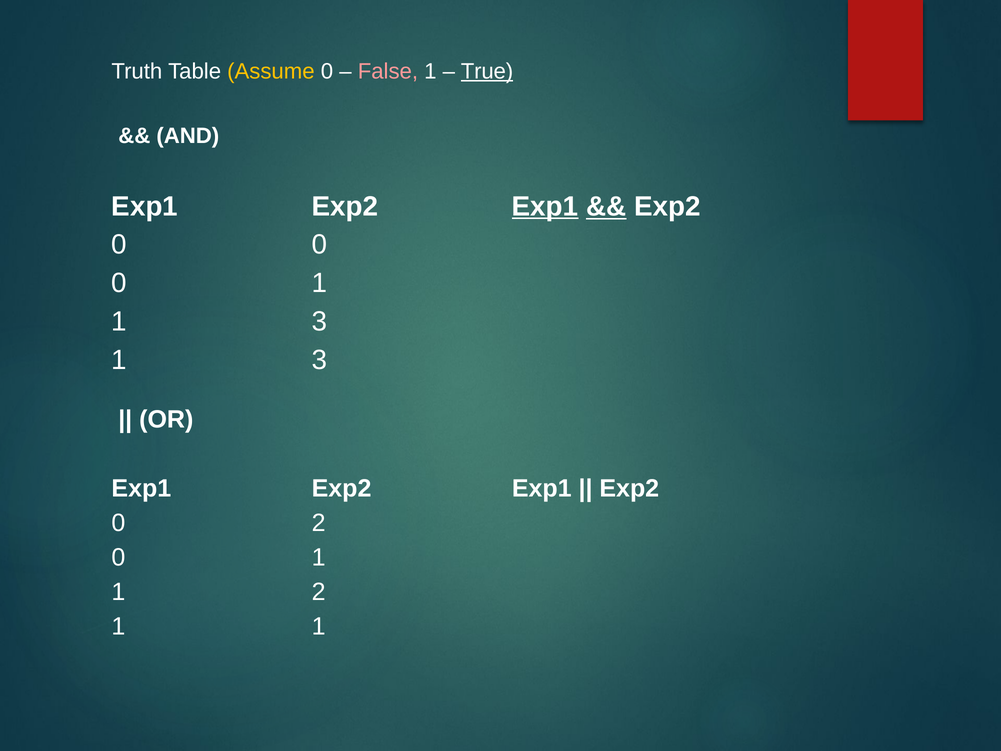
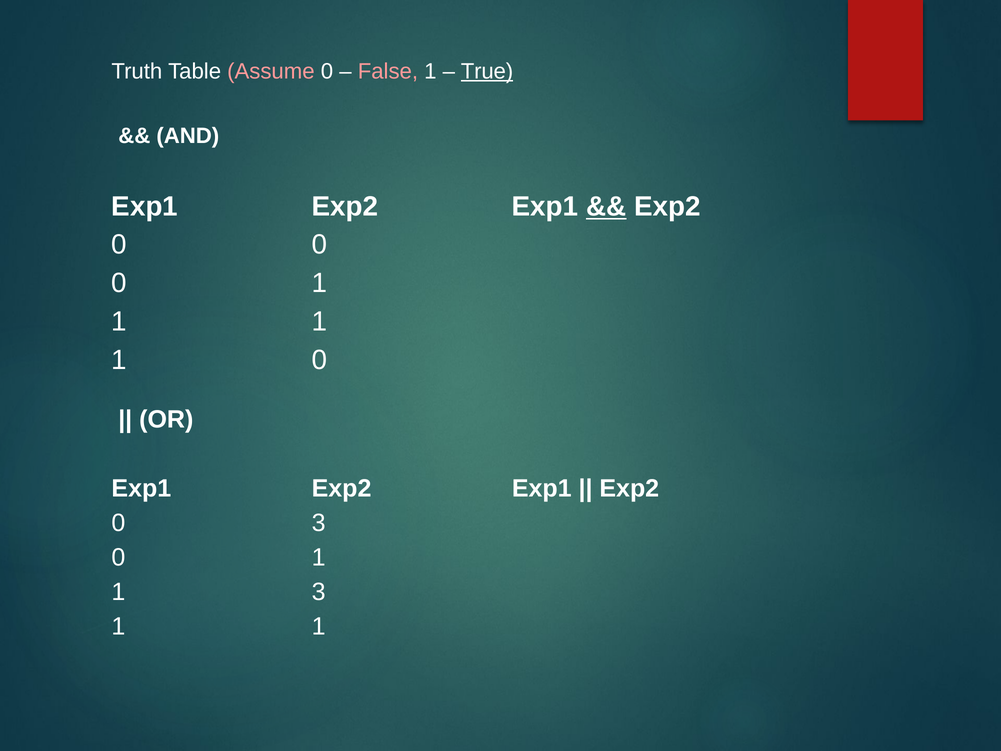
Assume colour: yellow -> pink (271, 71)
Exp1 underline: present -> none (545, 206)
3: 3 -> 1 (319, 321)
3: 3 -> 0 (319, 360)
0 2: 2 -> 3 (319, 523)
1 2: 2 -> 3 (319, 592)
